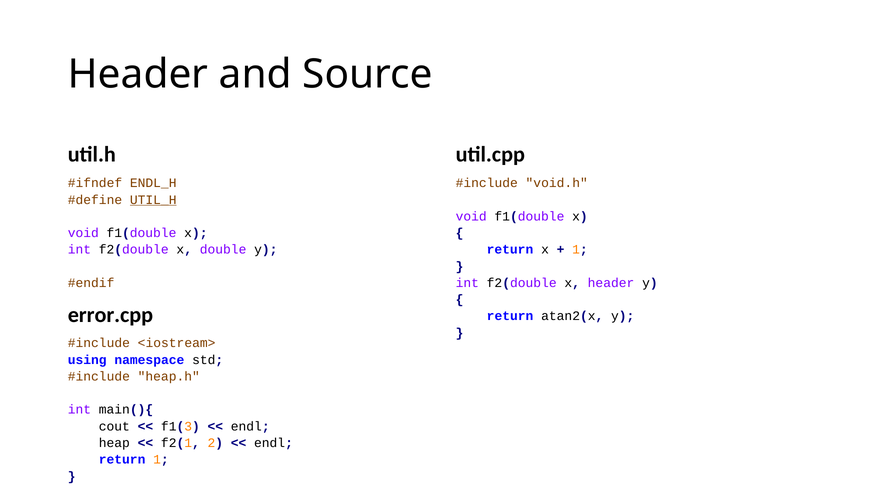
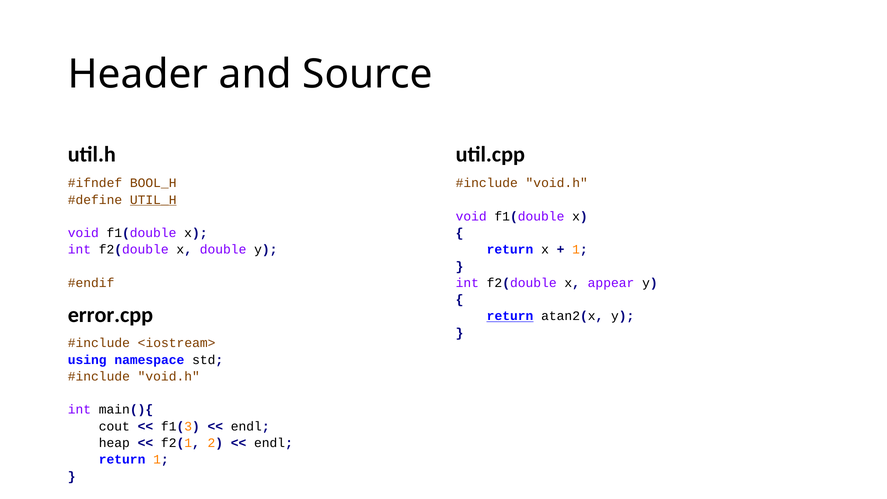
ENDL_H: ENDL_H -> BOOL_H (153, 183)
x header: header -> appear (611, 283)
return underline: none -> present (510, 316)
heap.h: heap.h -> void.h (169, 376)
